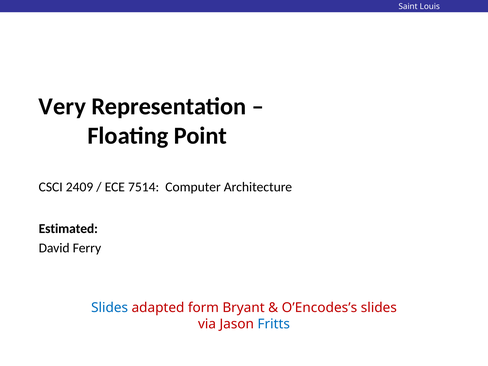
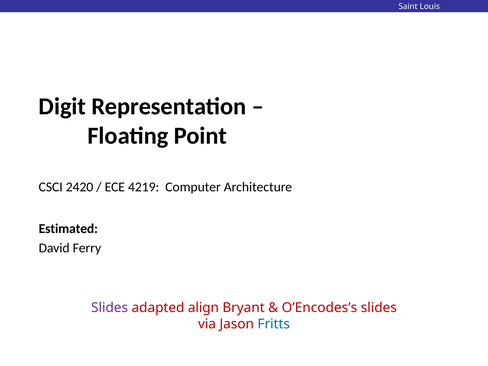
Very: Very -> Digit (62, 106)
2409: 2409 -> 2420 (80, 187)
7514: 7514 -> 4219 (144, 187)
Slides colour: blue -> purple (110, 308)
form: form -> align (203, 308)
